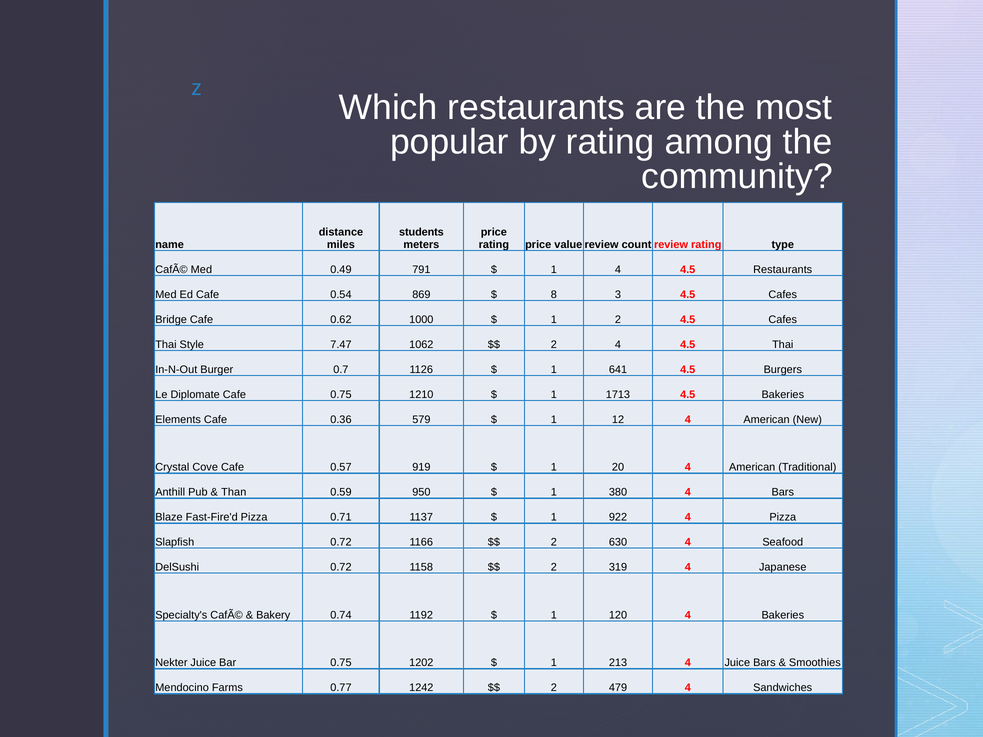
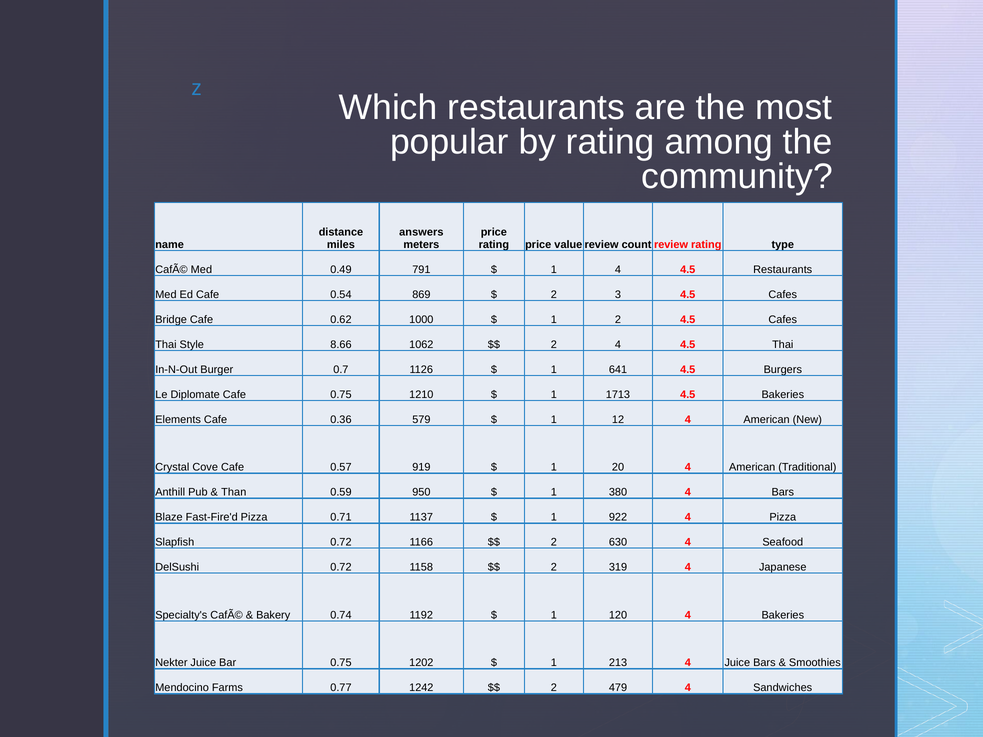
students: students -> answers (421, 232)
8: 8 -> 2 (554, 295)
7.47: 7.47 -> 8.66 (341, 345)
